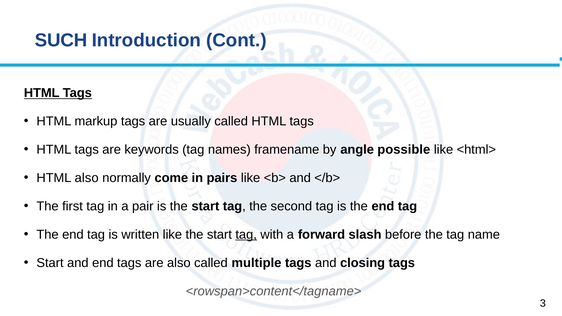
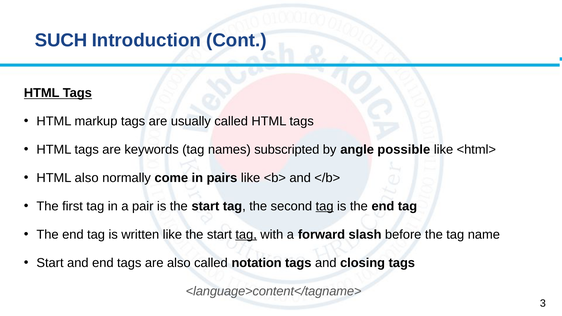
framename: framename -> subscripted (287, 150)
tag underline: none -> present (325, 206)
multiple: multiple -> notation (257, 263)
<rowspan>content</tagname>: <rowspan>content</tagname> -> <language>content</tagname> (274, 291)
